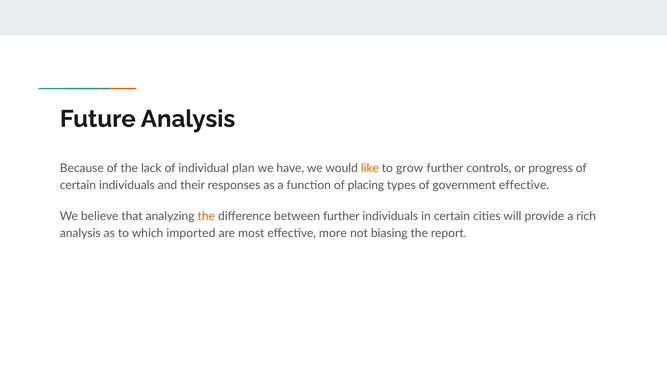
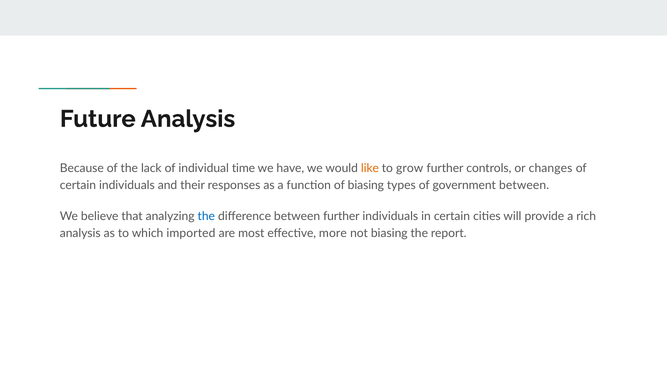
plan: plan -> time (243, 169)
progress: progress -> changes (551, 169)
of placing: placing -> biasing (366, 185)
government effective: effective -> between (524, 185)
the colour: orange -> blue (206, 217)
